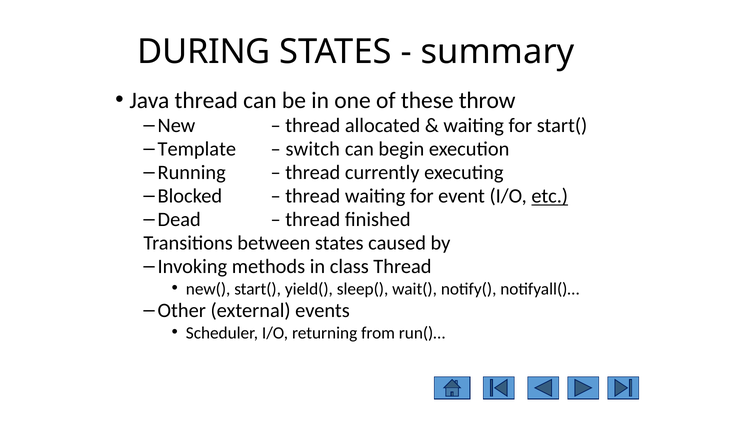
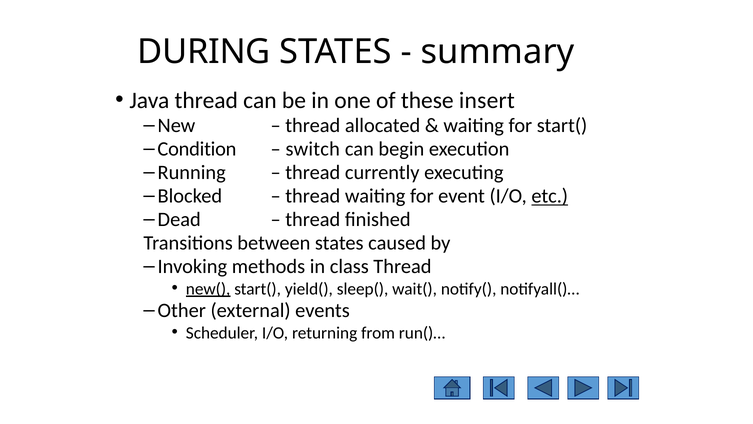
throw: throw -> insert (487, 100)
Template: Template -> Condition (197, 149)
new( underline: none -> present (208, 289)
